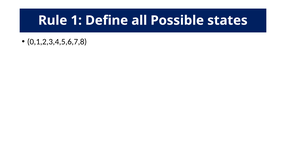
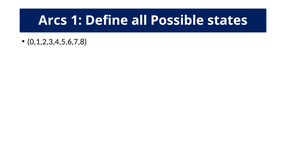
Rule: Rule -> Arcs (53, 20)
